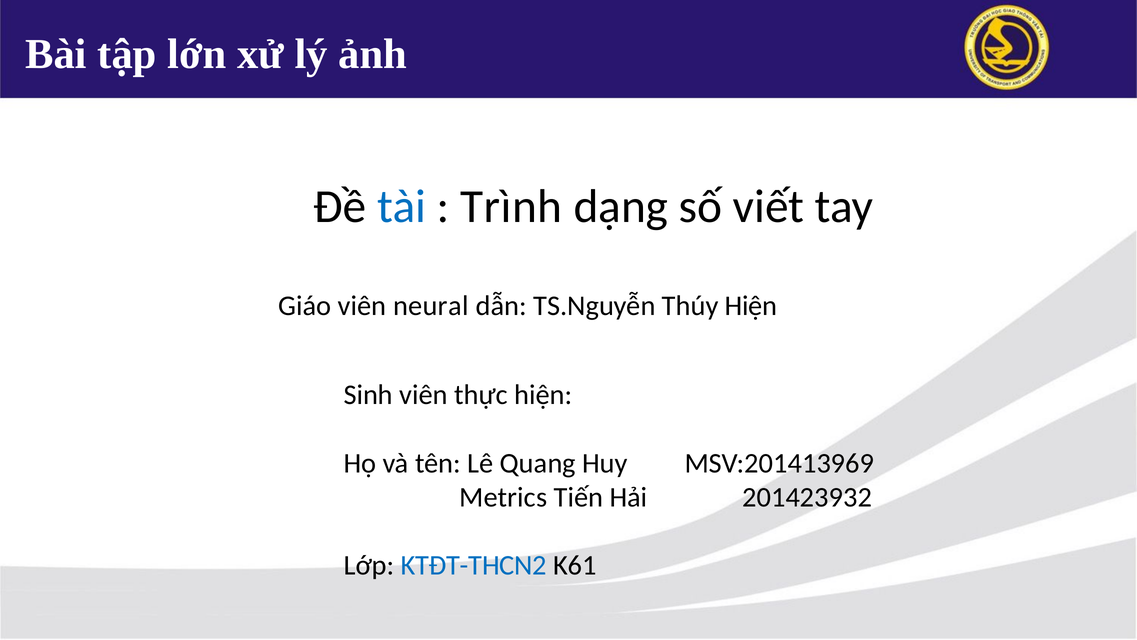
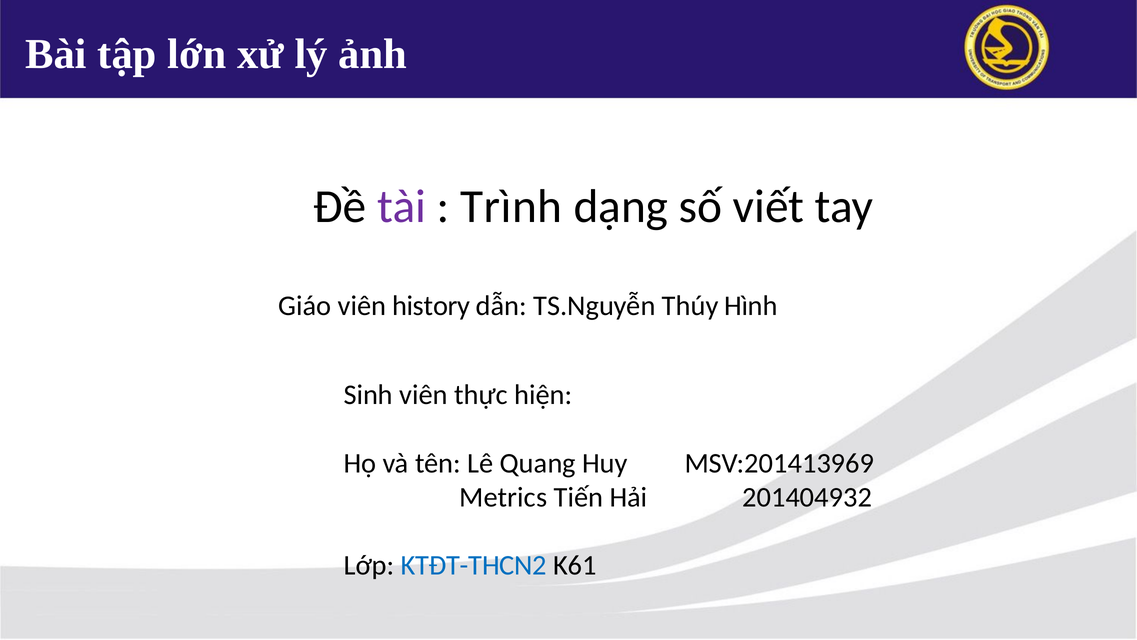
tài colour: blue -> purple (402, 206)
neural: neural -> history (431, 306)
Thúy Hiện: Hiện -> Hình (751, 306)
201423932: 201423932 -> 201404932 (807, 497)
